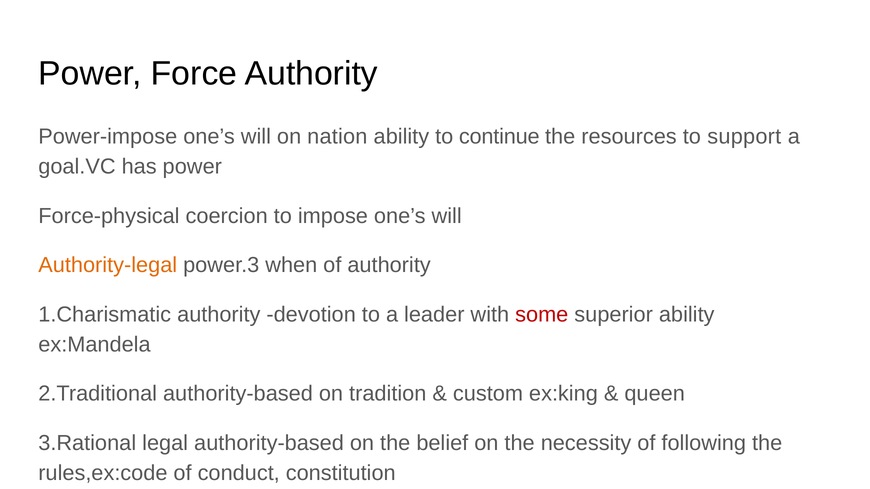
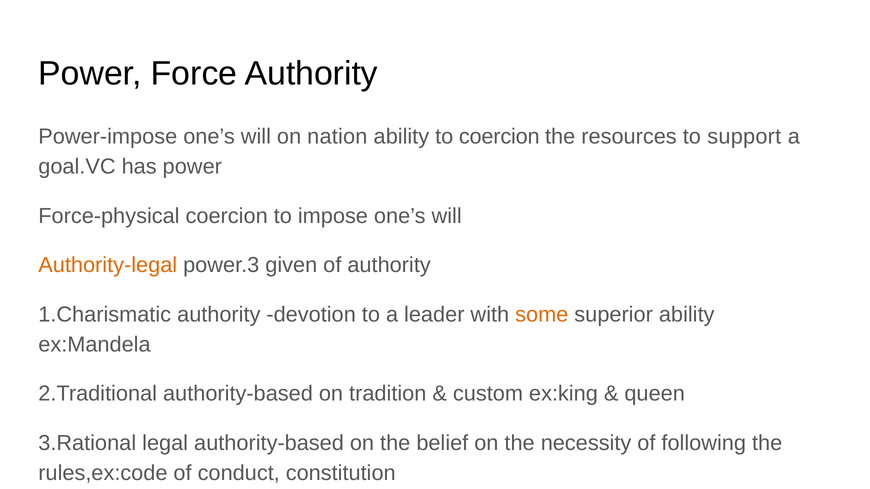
to continue: continue -> coercion (499, 137)
when: when -> given (291, 265)
some colour: red -> orange (542, 315)
